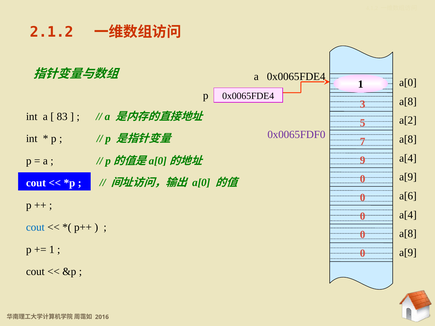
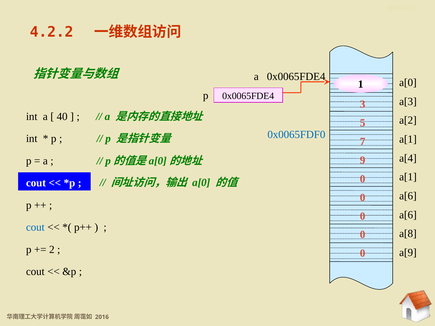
2.1.2: 2.1.2 -> 4.2.2 (52, 32)
a[8: a[8 -> a[3 (408, 102)
83: 83 -> 40 (62, 117)
0x0065FDF0 colour: purple -> blue (296, 135)
a[8: a[8 -> a[1 (408, 139)
a[9: a[9 -> a[1 (408, 177)
a[4: a[4 -> a[6 (408, 215)
1: 1 -> 2 (52, 250)
